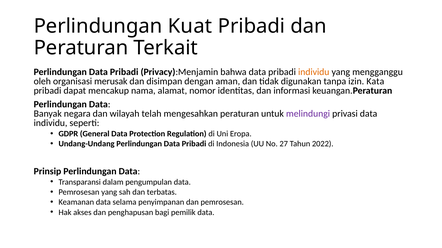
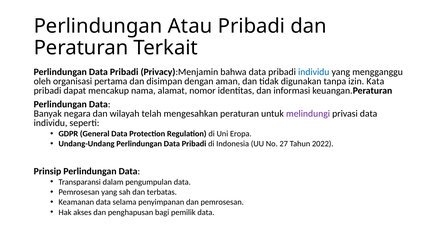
Kuat: Kuat -> Atau (190, 26)
individu colour: orange -> blue (314, 72)
merusak: merusak -> pertama (111, 82)
